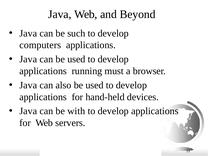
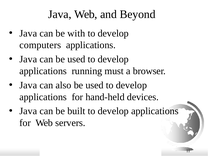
such: such -> with (76, 33)
with: with -> built (76, 111)
